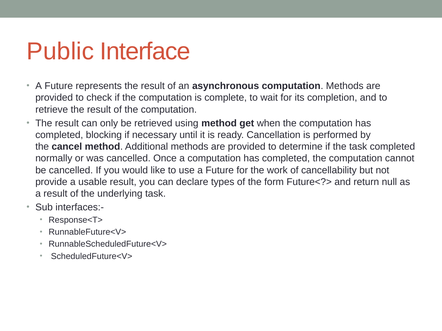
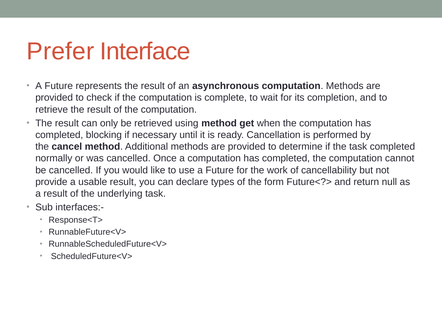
Public: Public -> Prefer (60, 51)
